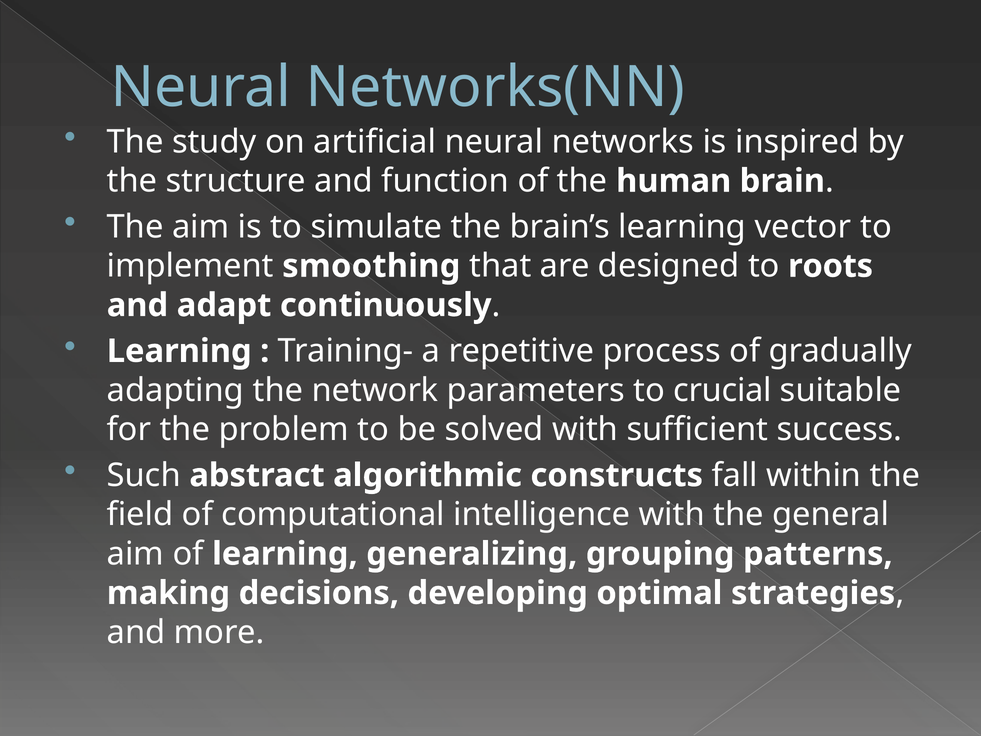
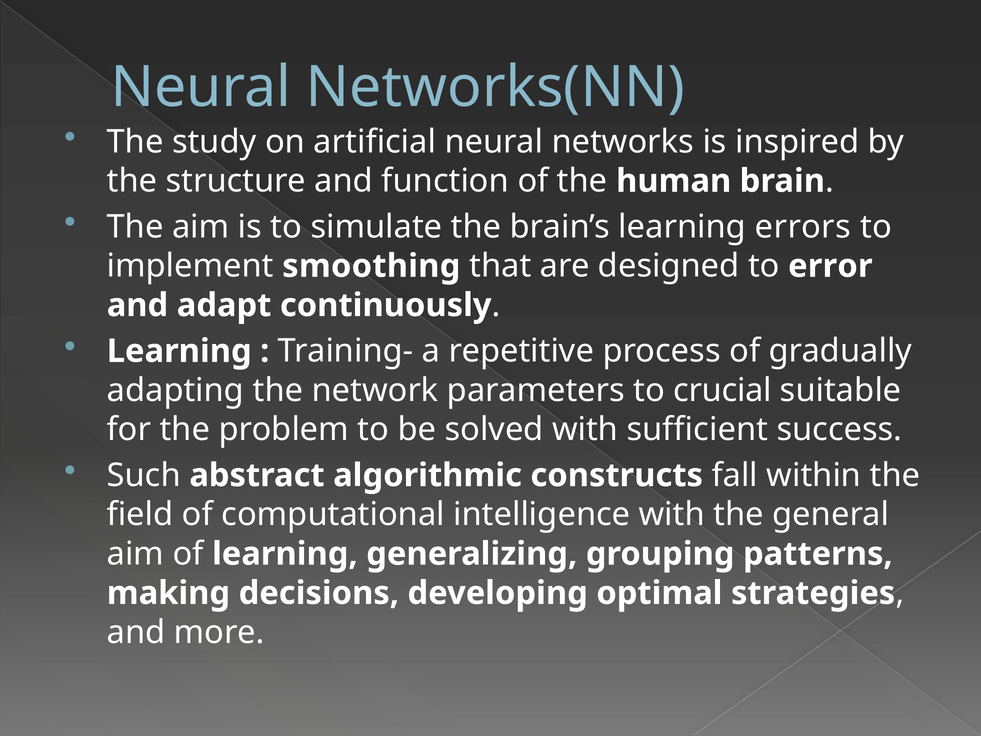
vector: vector -> errors (803, 227)
roots: roots -> error (830, 266)
